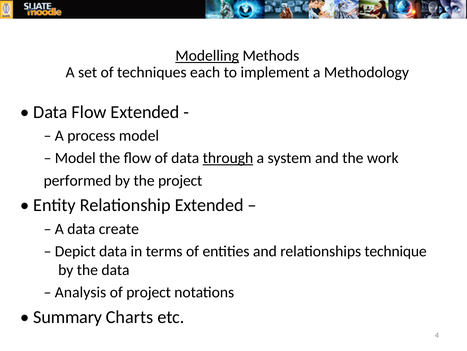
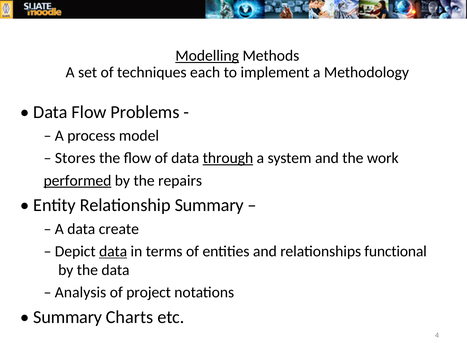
Flow Extended: Extended -> Problems (145, 112)
Model: Model -> Stores (75, 158)
performed underline: none -> present (77, 180)
the project: project -> repairs (180, 180)
Relationship Extended: Extended -> Summary (209, 205)
data underline: none -> present (113, 251)
technique: technique -> functional (396, 251)
